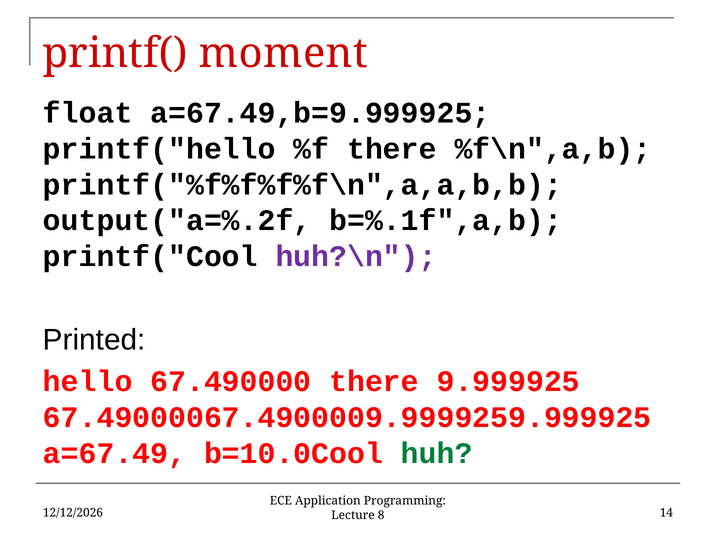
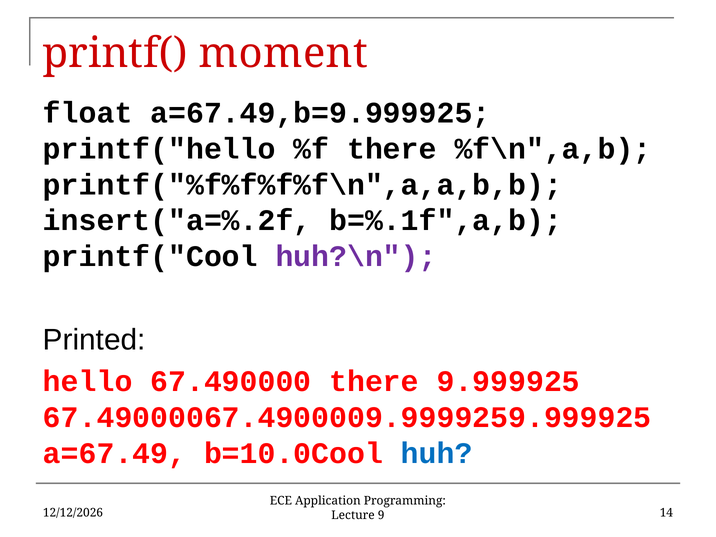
output("a=%.2f: output("a=%.2f -> insert("a=%.2f (177, 220)
huh colour: green -> blue (437, 453)
8: 8 -> 9 (381, 515)
